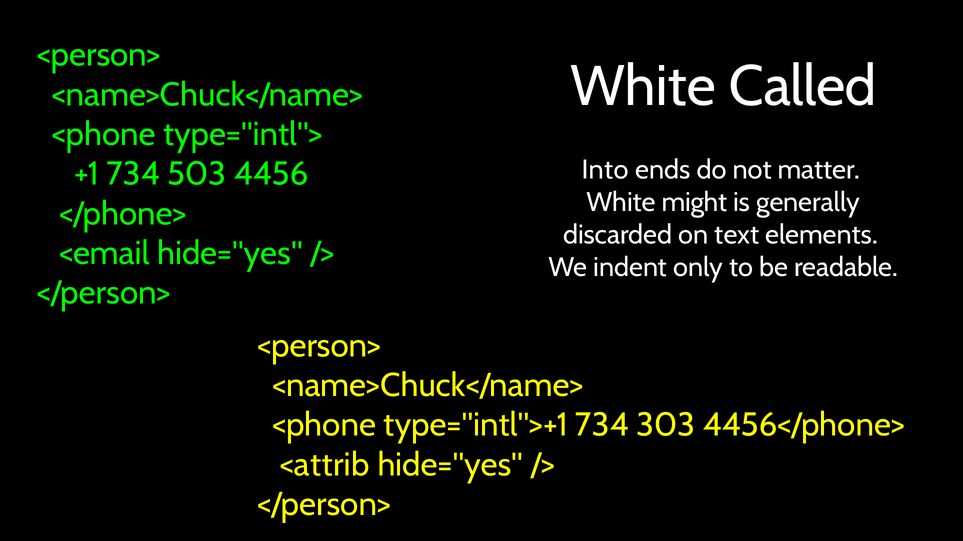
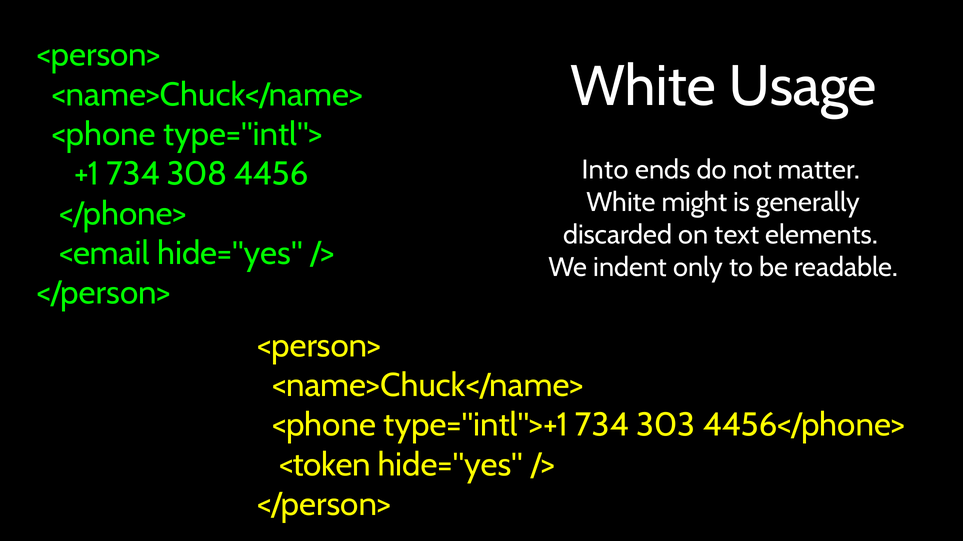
Called: Called -> Usage (803, 86)
503: 503 -> 308 (197, 174)
<attrib: <attrib -> <token (325, 465)
